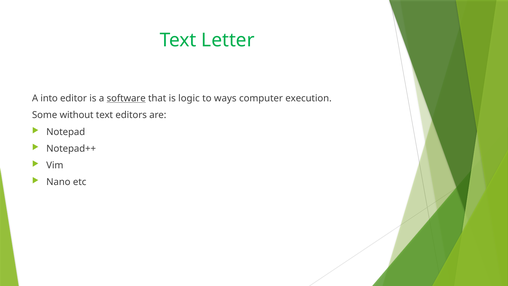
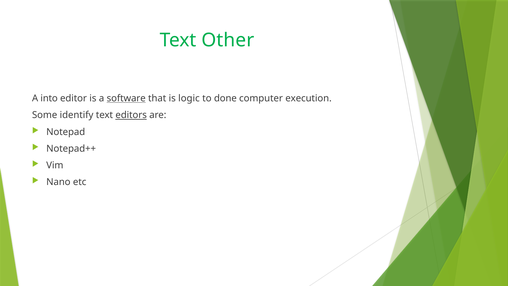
Letter: Letter -> Other (228, 40)
ways: ways -> done (225, 98)
without: without -> identify (77, 115)
editors underline: none -> present (131, 115)
